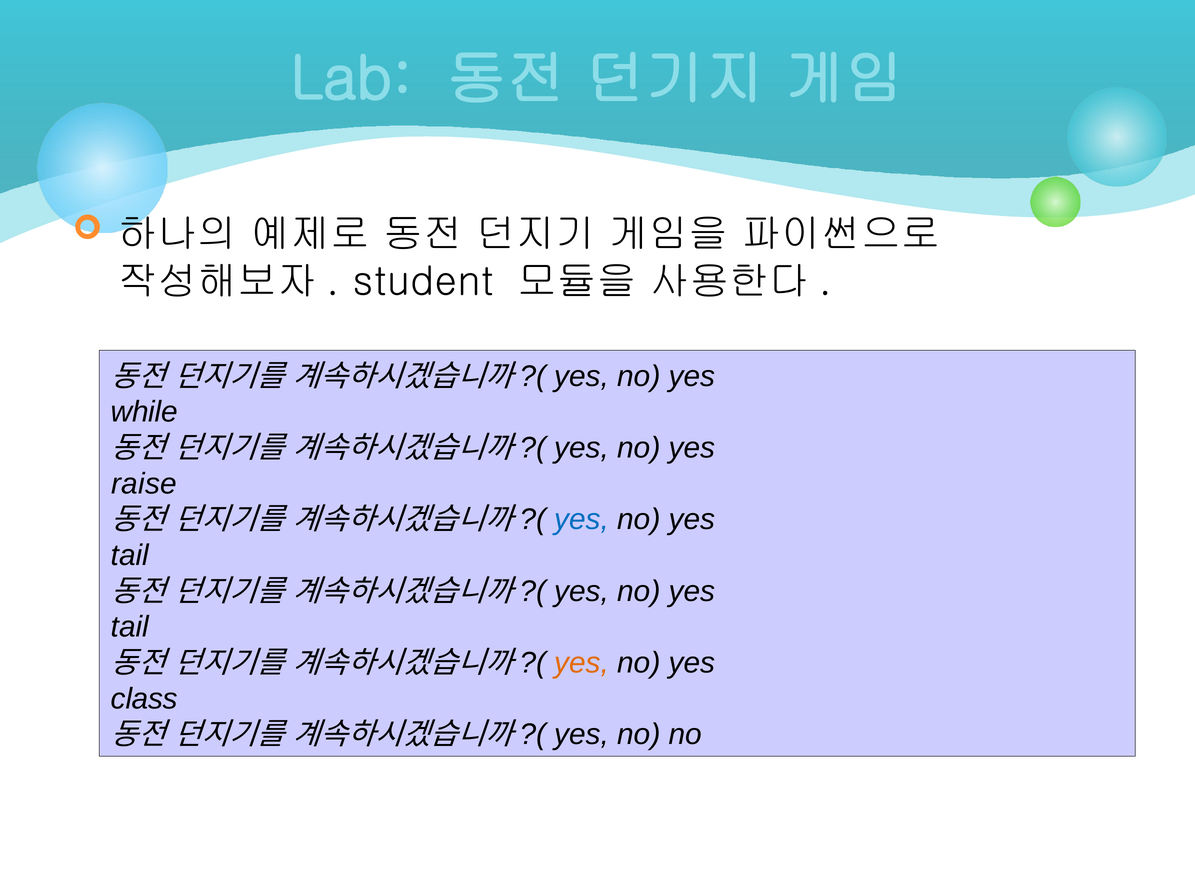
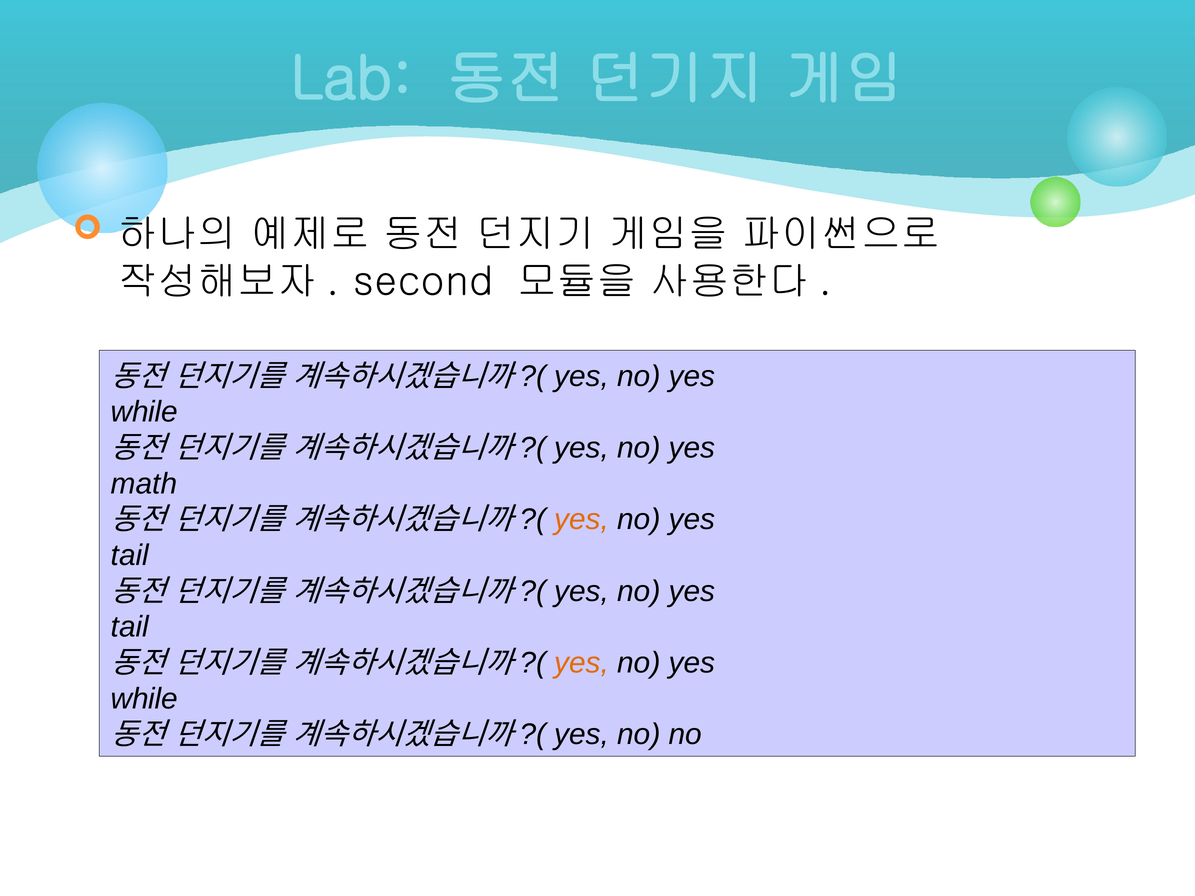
student: student -> second (423, 282)
raise: raise -> math (144, 484)
yes colour: blue -> orange (582, 520)
class: class -> while (144, 699)
